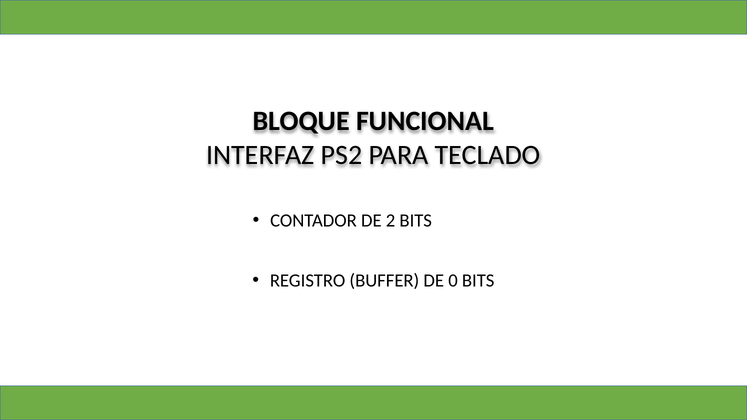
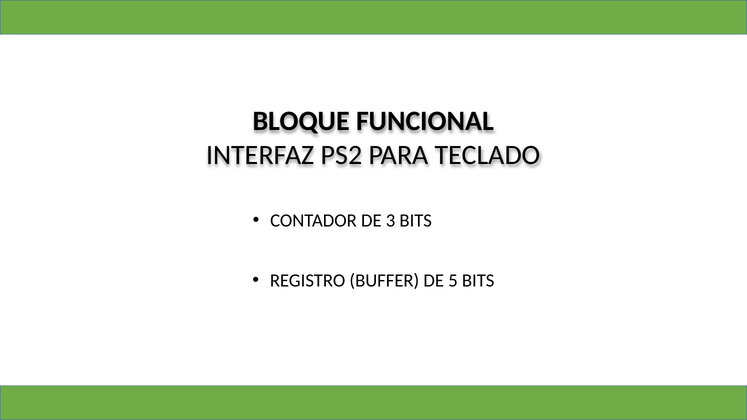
2: 2 -> 3 (391, 221)
0: 0 -> 5 (453, 281)
